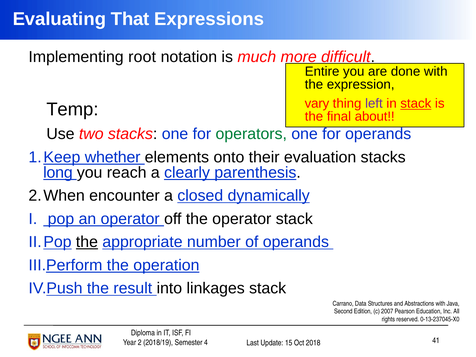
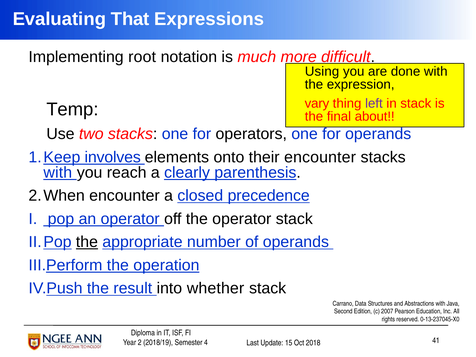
Entire: Entire -> Using (322, 72)
stack underline: present -> none (416, 104)
operators colour: green -> black (251, 134)
whether: whether -> involves (113, 157)
their evaluation: evaluation -> encounter (320, 157)
long: long -> with (58, 172)
dynamically: dynamically -> precedence (269, 196)
linkages: linkages -> whether (216, 288)
